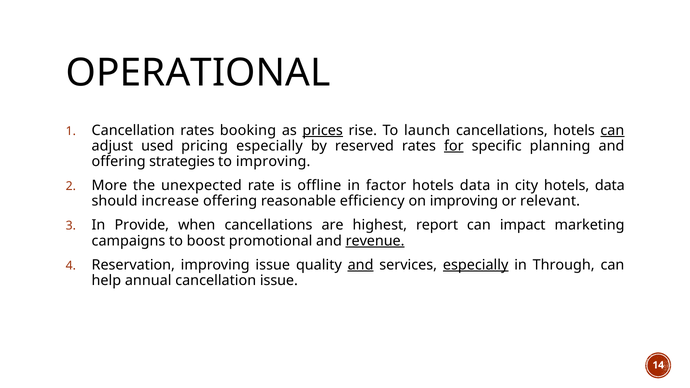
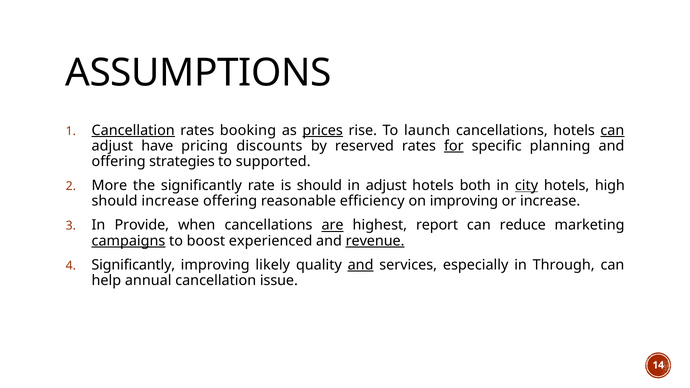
OPERATIONAL: OPERATIONAL -> ASSUMPTIONS (198, 73)
Cancellation underline: none -> present (133, 130)
used: used -> have (157, 146)
pricing especially: especially -> discounts (269, 146)
to improving: improving -> supported (273, 161)
the unexpected: unexpected -> significantly (201, 186)
is offline: offline -> should (319, 186)
in factor: factor -> adjust (386, 186)
data: data -> both (475, 186)
city underline: none -> present (527, 186)
data: data -> high (610, 186)
or relevant: relevant -> increase (550, 201)
are underline: none -> present (333, 225)
impact: impact -> reduce (523, 225)
campaigns underline: none -> present (128, 241)
promotional: promotional -> experienced (271, 241)
Reservation: Reservation -> Significantly (133, 265)
improving issue: issue -> likely (273, 265)
especially underline: present -> none (476, 265)
